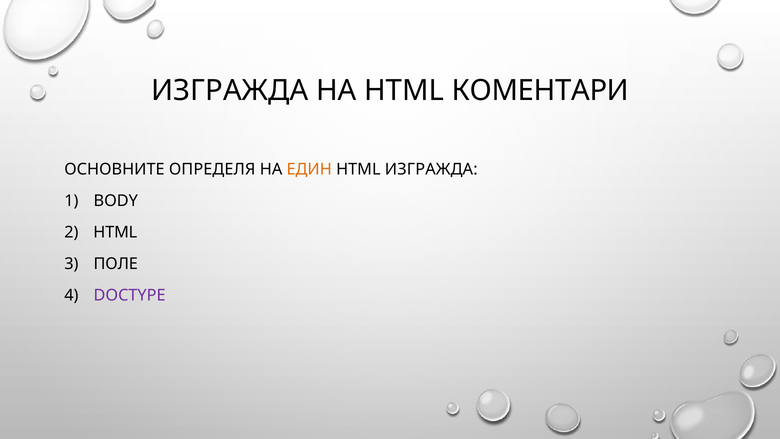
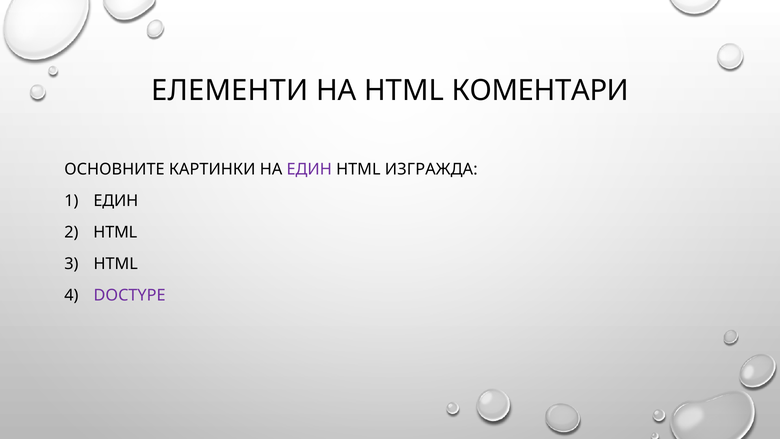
ИЗГРАЖДА: ИЗГРАЖДА -> ЕЛЕМЕНТИ (230, 90)
ОПРЕДЕЛЯ: ОПРЕДЕЛЯ -> КАРТИНКИ (212, 169)
ЕДИН colour: orange -> purple (309, 169)
BODY: BODY -> ЕДИН (116, 201)
ПОЛЕ: ПОЛЕ -> HTML (116, 264)
